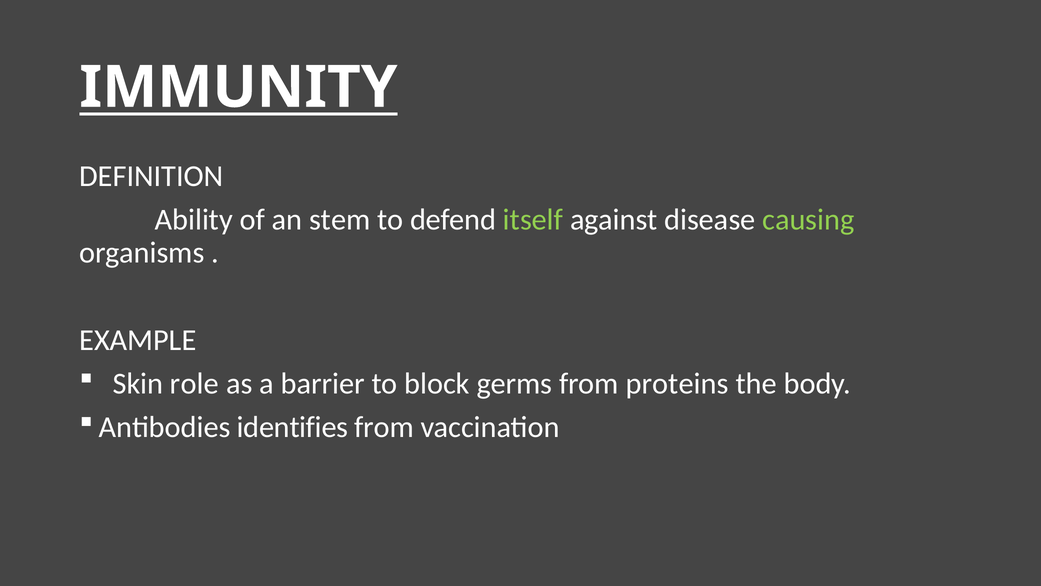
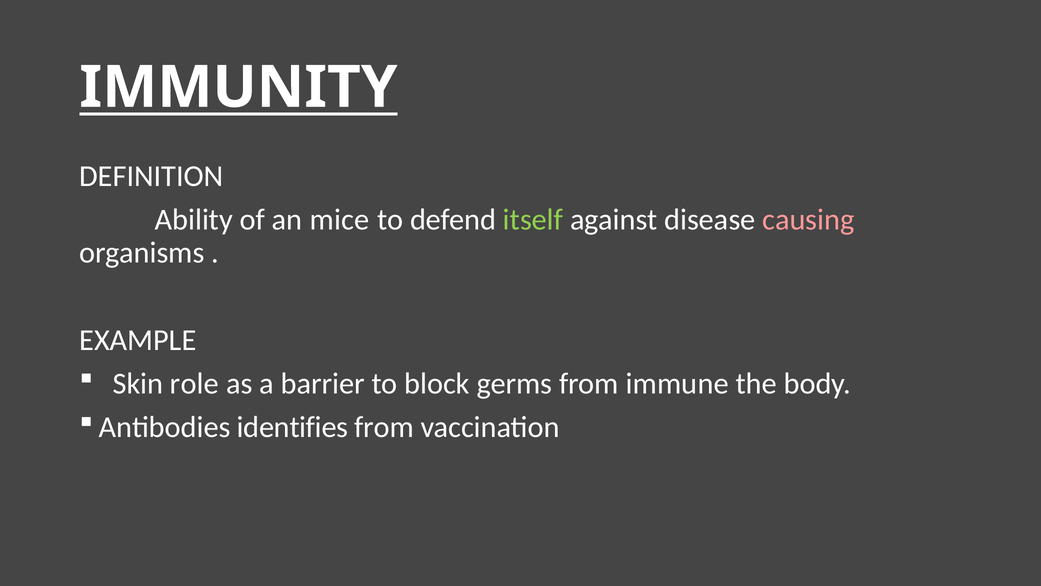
stem: stem -> mice (340, 220)
causing colour: light green -> pink (808, 220)
proteins: proteins -> immune (677, 383)
